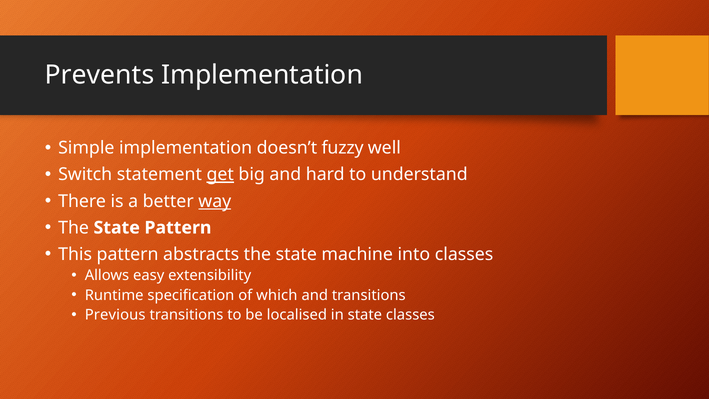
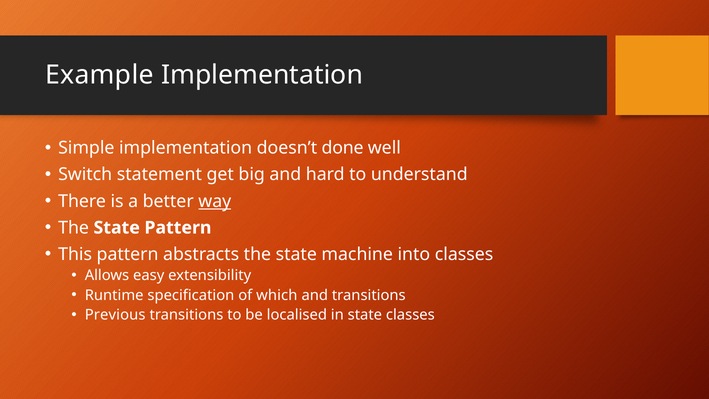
Prevents: Prevents -> Example (99, 75)
fuzzy: fuzzy -> done (343, 148)
get underline: present -> none (220, 175)
